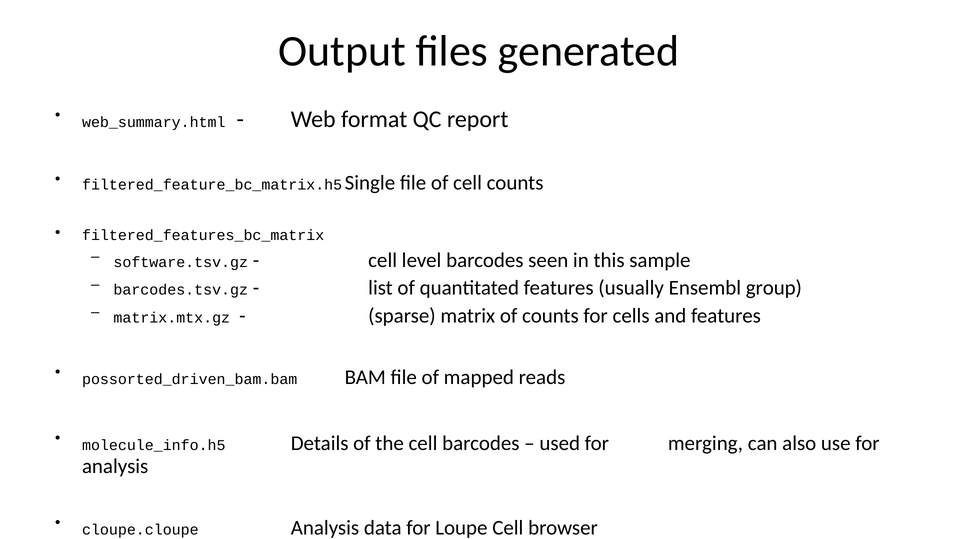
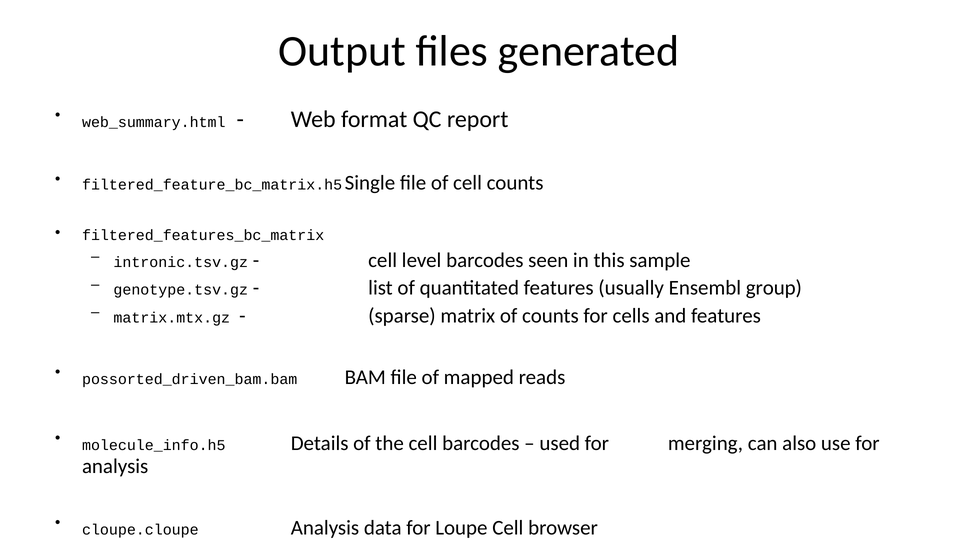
software.tsv.gz: software.tsv.gz -> intronic.tsv.gz (181, 262)
barcodes.tsv.gz: barcodes.tsv.gz -> genotype.tsv.gz (181, 290)
